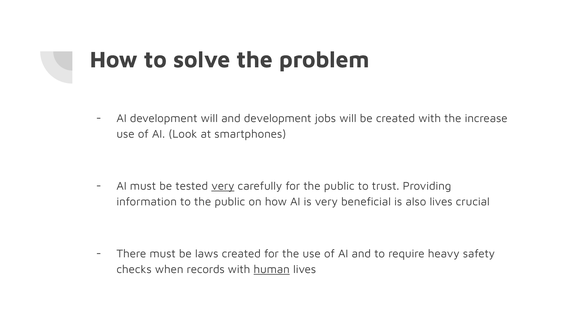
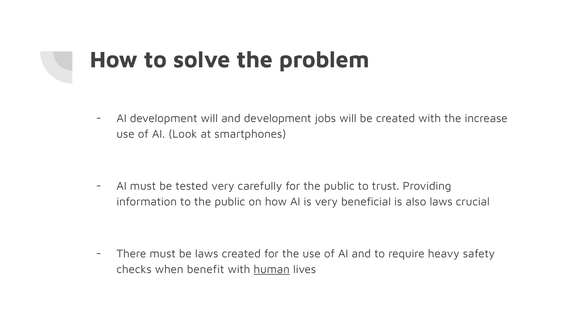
very underline: present -> none (223, 186)
also lives: lives -> laws (441, 202)
records: records -> benefit (206, 269)
